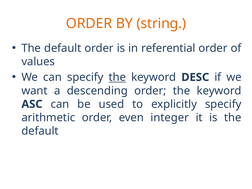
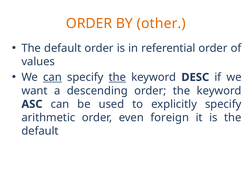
string: string -> other (161, 23)
can underline: none -> present (52, 77)
integer: integer -> foreign (170, 118)
